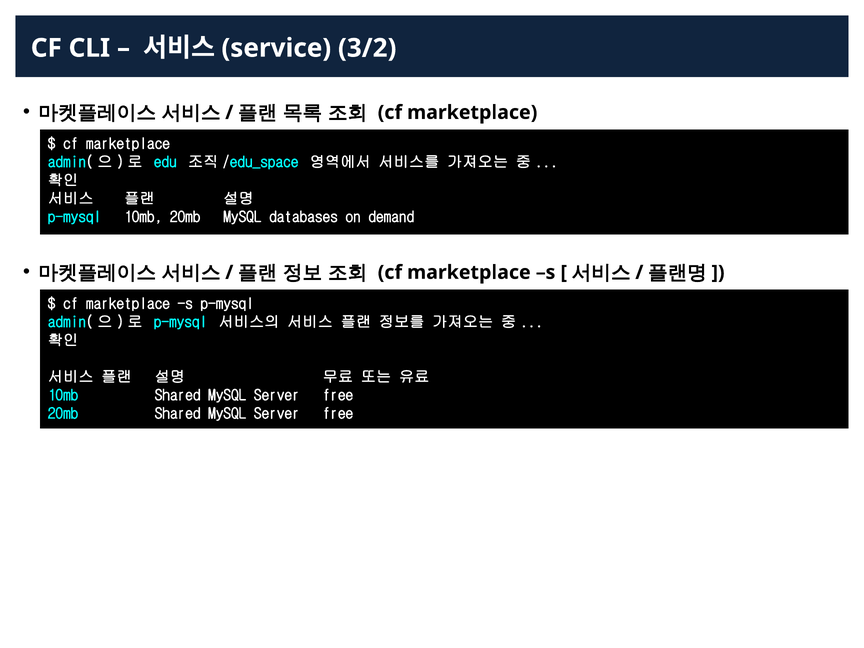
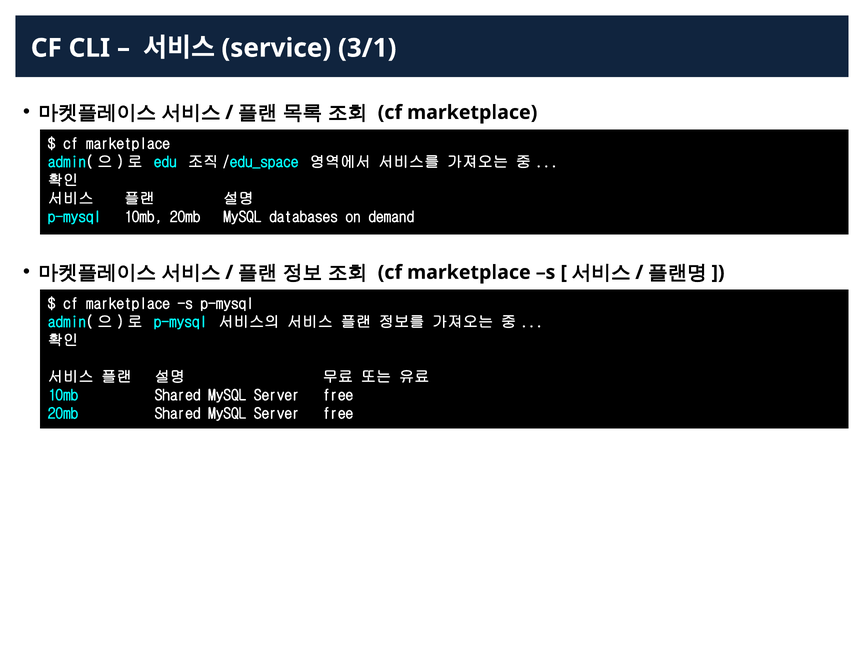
3/2: 3/2 -> 3/1 (367, 48)
